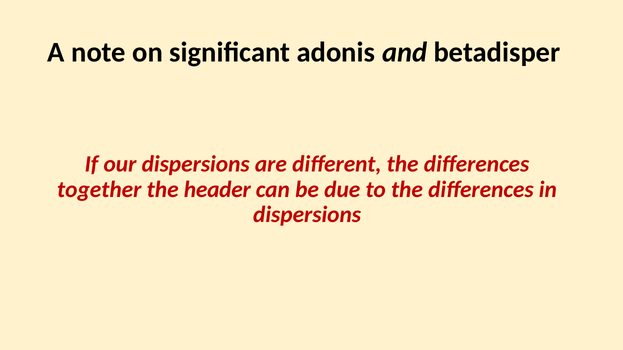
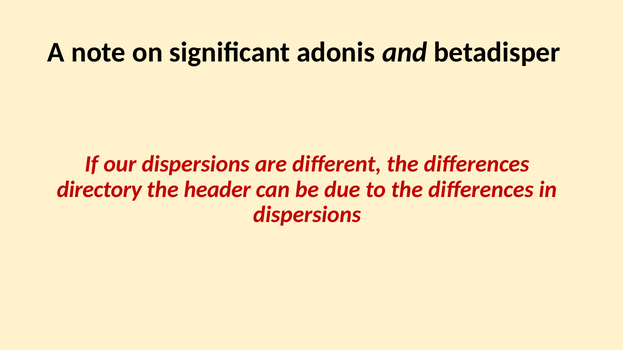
together: together -> directory (99, 190)
